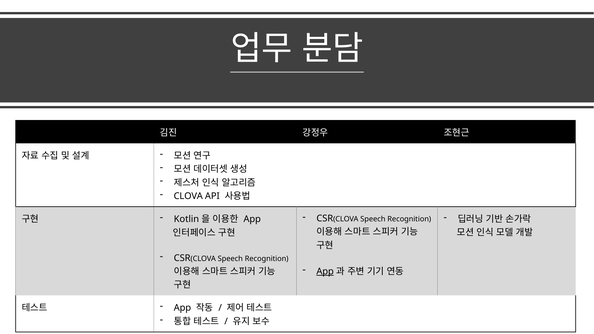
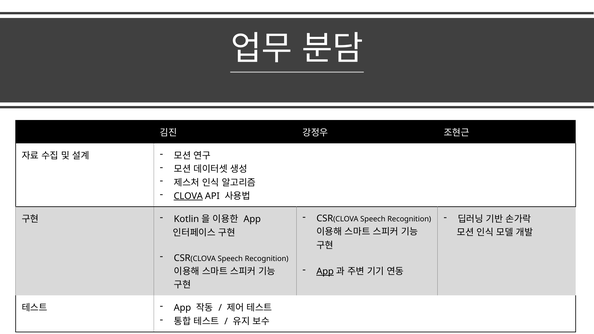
CLOVA underline: none -> present (188, 196)
